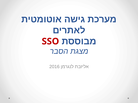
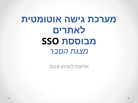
SSO colour: red -> black (50, 42)
